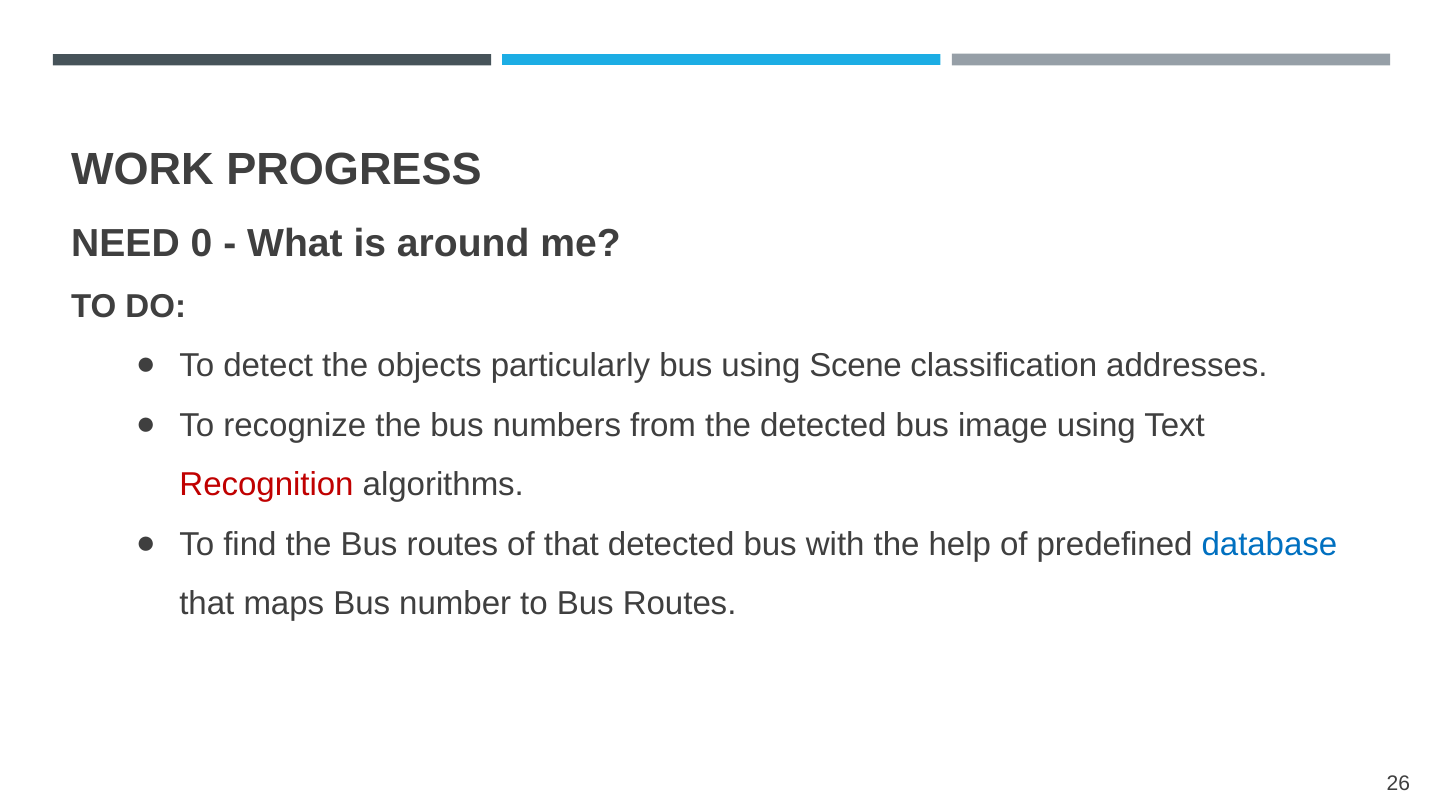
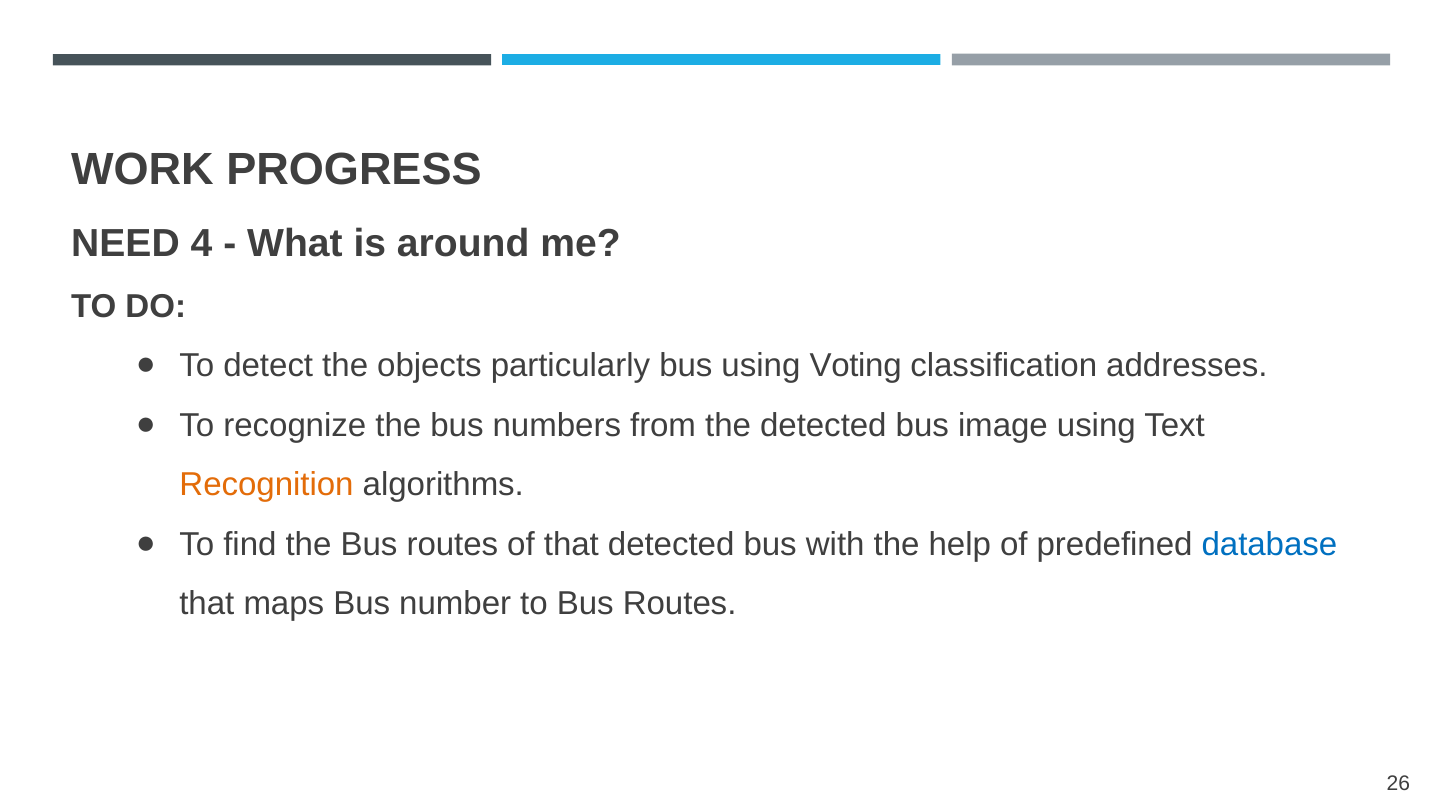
0: 0 -> 4 (202, 243)
Scene: Scene -> Voting (856, 366)
Recognition colour: red -> orange (267, 485)
